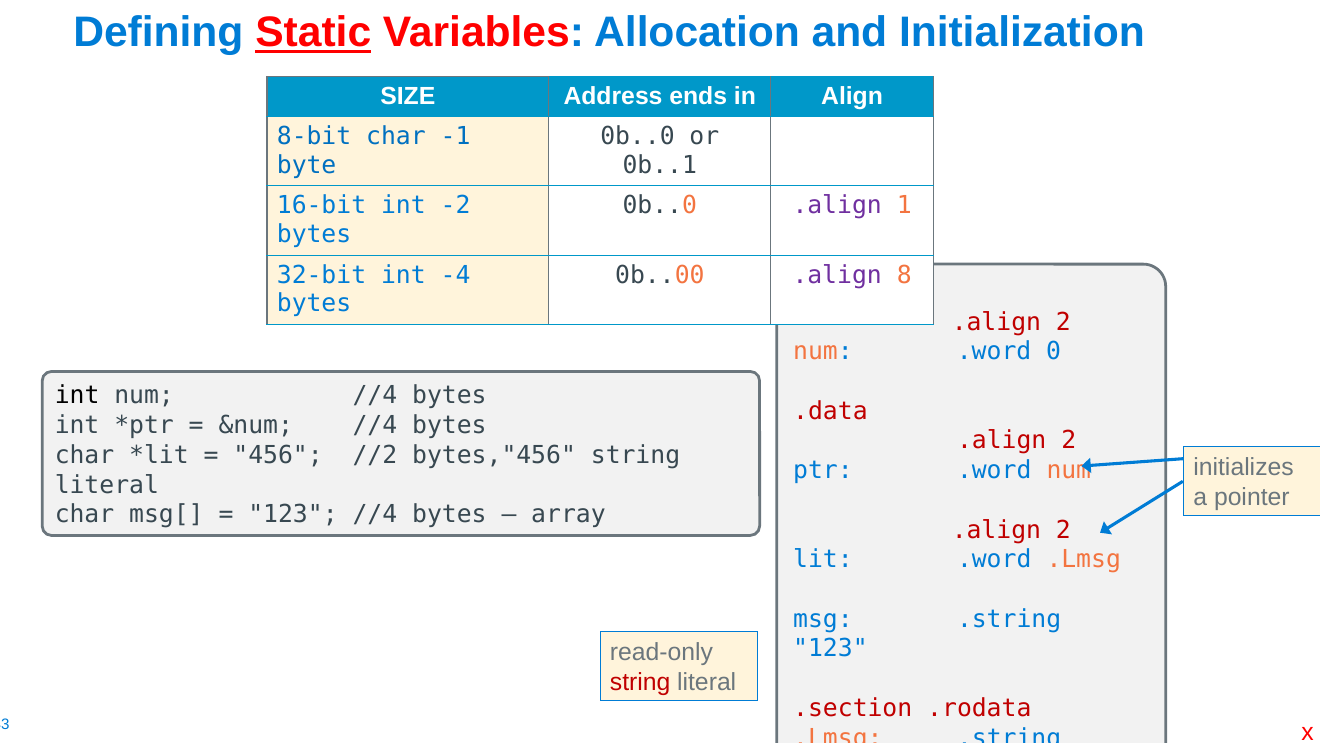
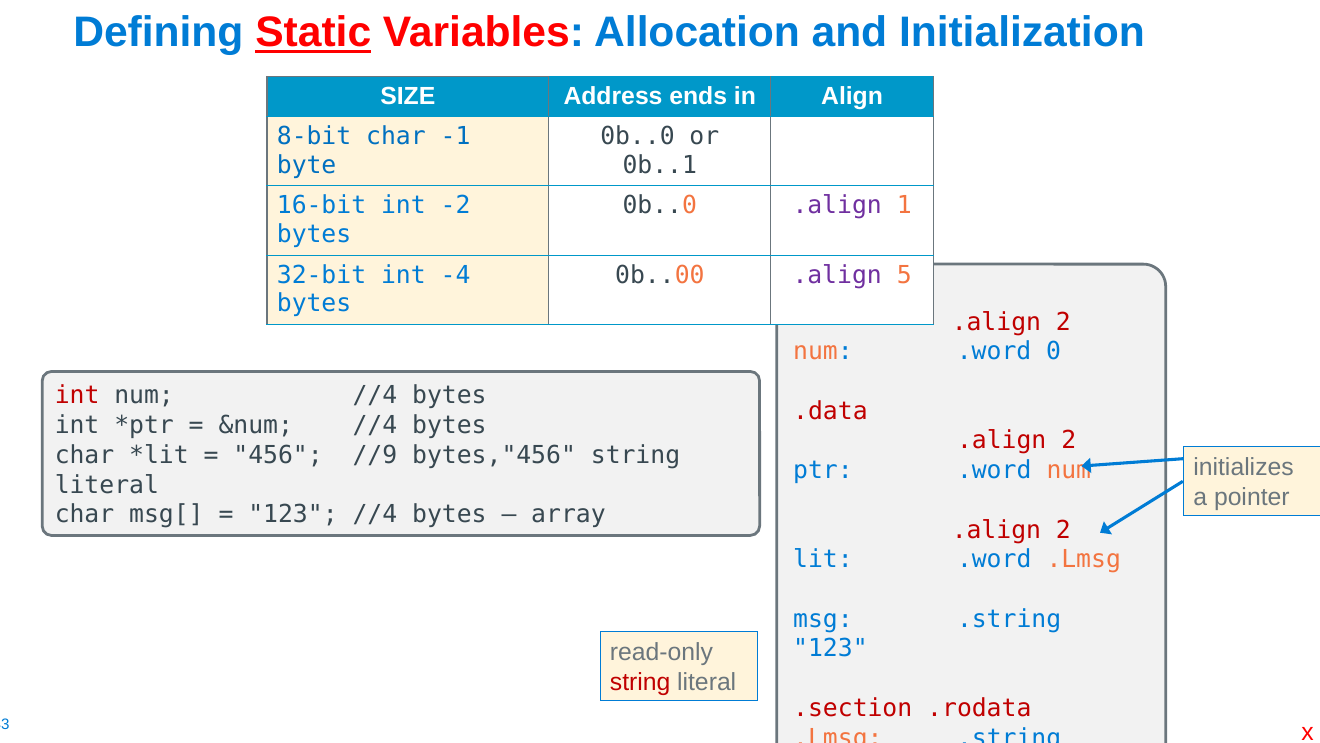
8: 8 -> 5 (904, 275)
int colour: black -> red (77, 395)
//2: //2 -> //9 (375, 455)
